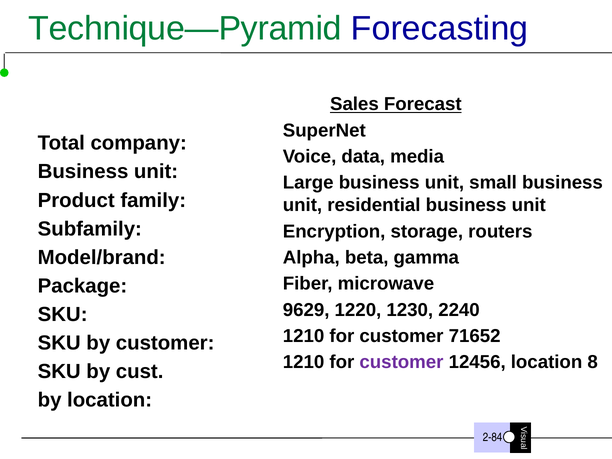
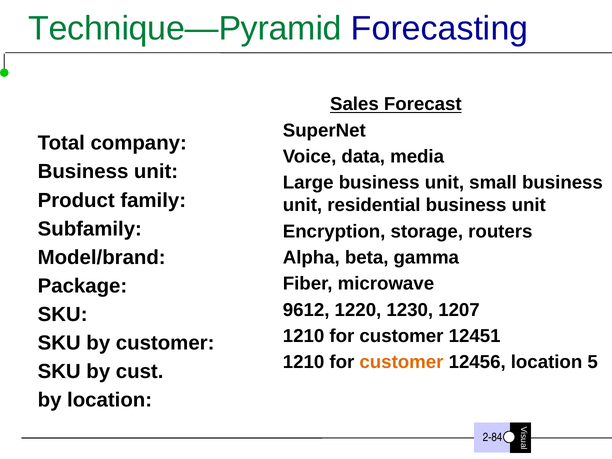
9629: 9629 -> 9612 (306, 310)
2240: 2240 -> 1207 (459, 310)
71652: 71652 -> 12451 (475, 336)
customer colour: purple -> orange (401, 362)
8: 8 -> 5 (593, 362)
